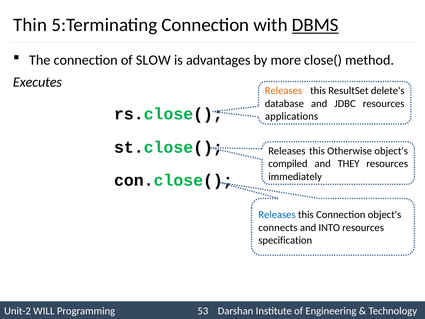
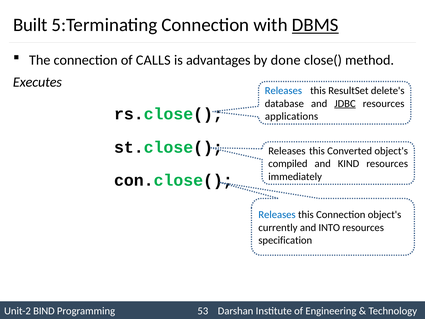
Thin: Thin -> Built (30, 25)
SLOW: SLOW -> CALLS (153, 60)
more: more -> done (286, 60)
Releases colour: orange -> blue (283, 91)
JDBC underline: none -> present (345, 103)
Otherwise: Otherwise -> Converted (350, 151)
THEY: THEY -> KIND (349, 164)
connects: connects -> currently (278, 227)
WILL: WILL -> BIND (44, 311)
